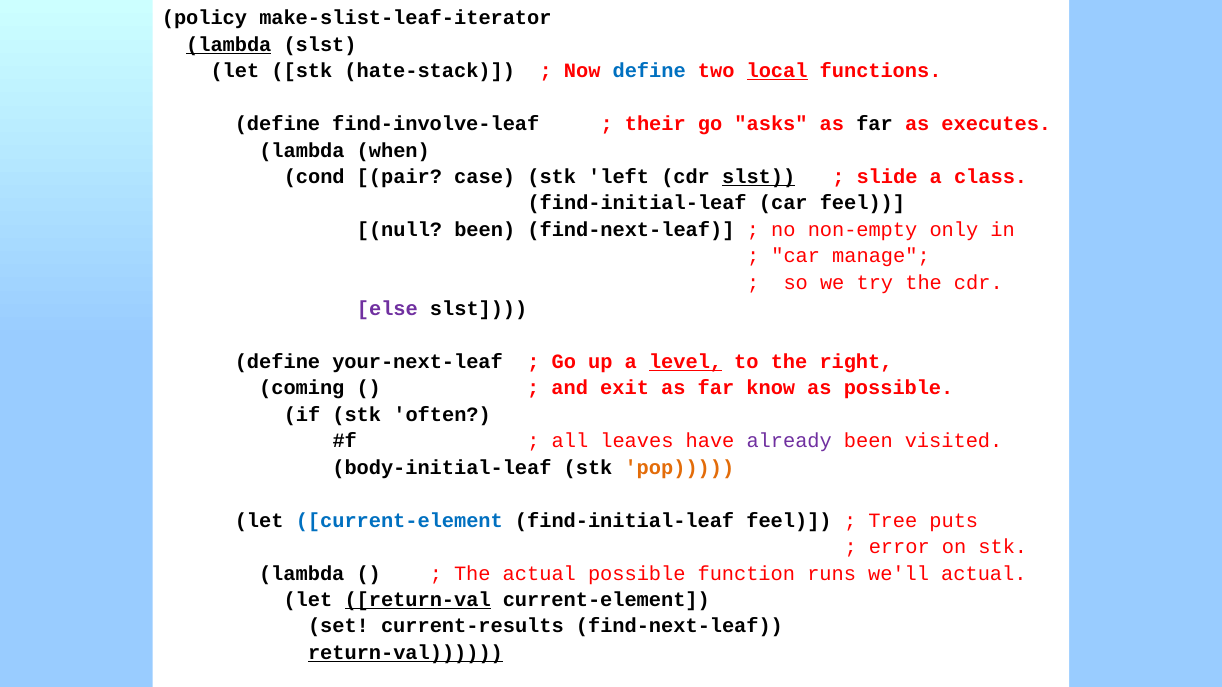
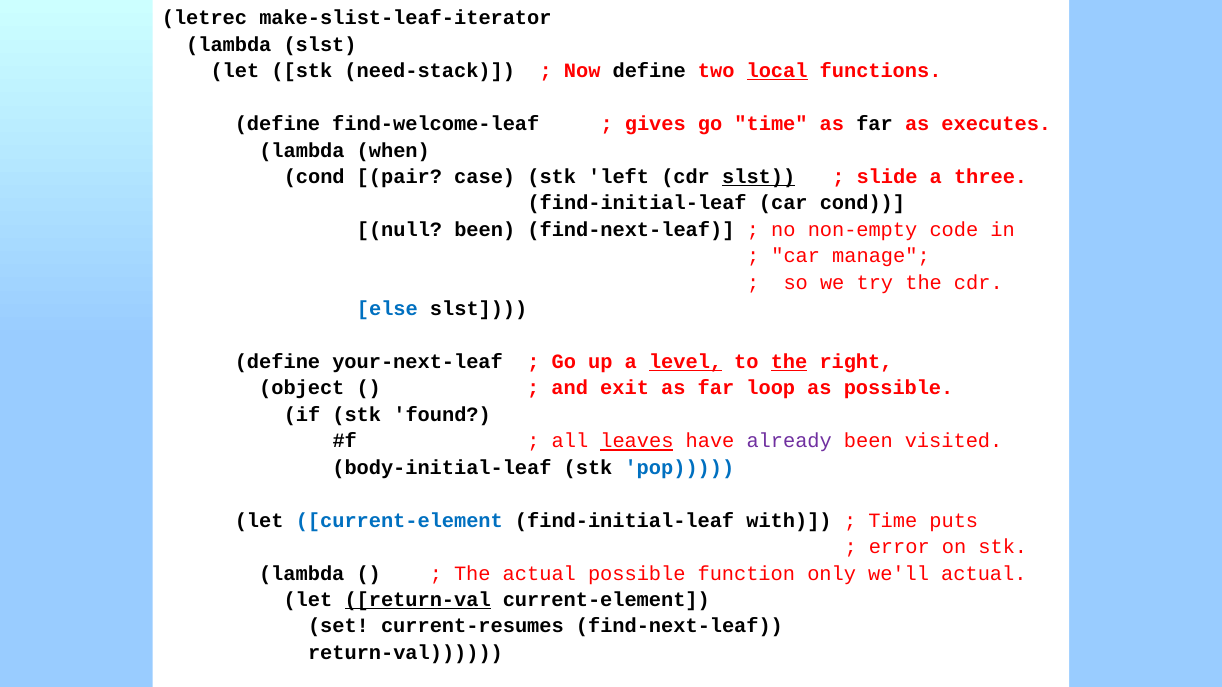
policy: policy -> letrec (205, 18)
lambda underline: present -> none (229, 45)
hate-stack: hate-stack -> need-stack (430, 71)
define colour: blue -> black (649, 71)
find-involve-leaf: find-involve-leaf -> find-welcome-leaf (436, 124)
their: their -> gives (655, 124)
go asks: asks -> time (771, 124)
class: class -> three (991, 177)
car feel: feel -> cond (862, 203)
only: only -> code (954, 230)
else colour: purple -> blue (387, 309)
the underline: none -> present (789, 362)
coming: coming -> object (302, 388)
know: know -> loop (771, 388)
often: often -> found (442, 415)
leaves underline: none -> present (637, 441)
pop colour: orange -> blue (679, 468)
find-initial-leaf feel: feel -> with (789, 521)
Tree: Tree -> Time (893, 521)
runs: runs -> only (832, 574)
current-results: current-results -> current-resumes (472, 627)
return-val underline: present -> none (406, 653)
